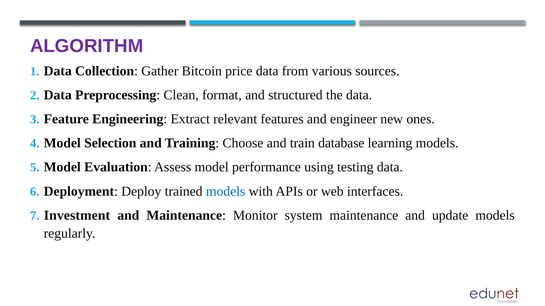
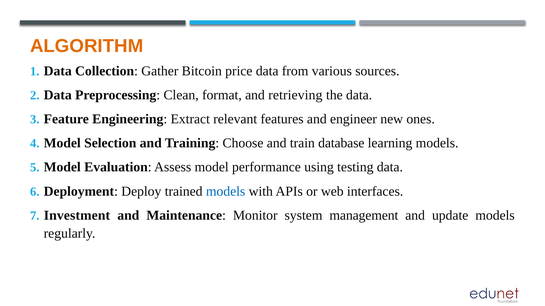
ALGORITHM colour: purple -> orange (87, 46)
structured: structured -> retrieving (295, 95)
system maintenance: maintenance -> management (364, 216)
